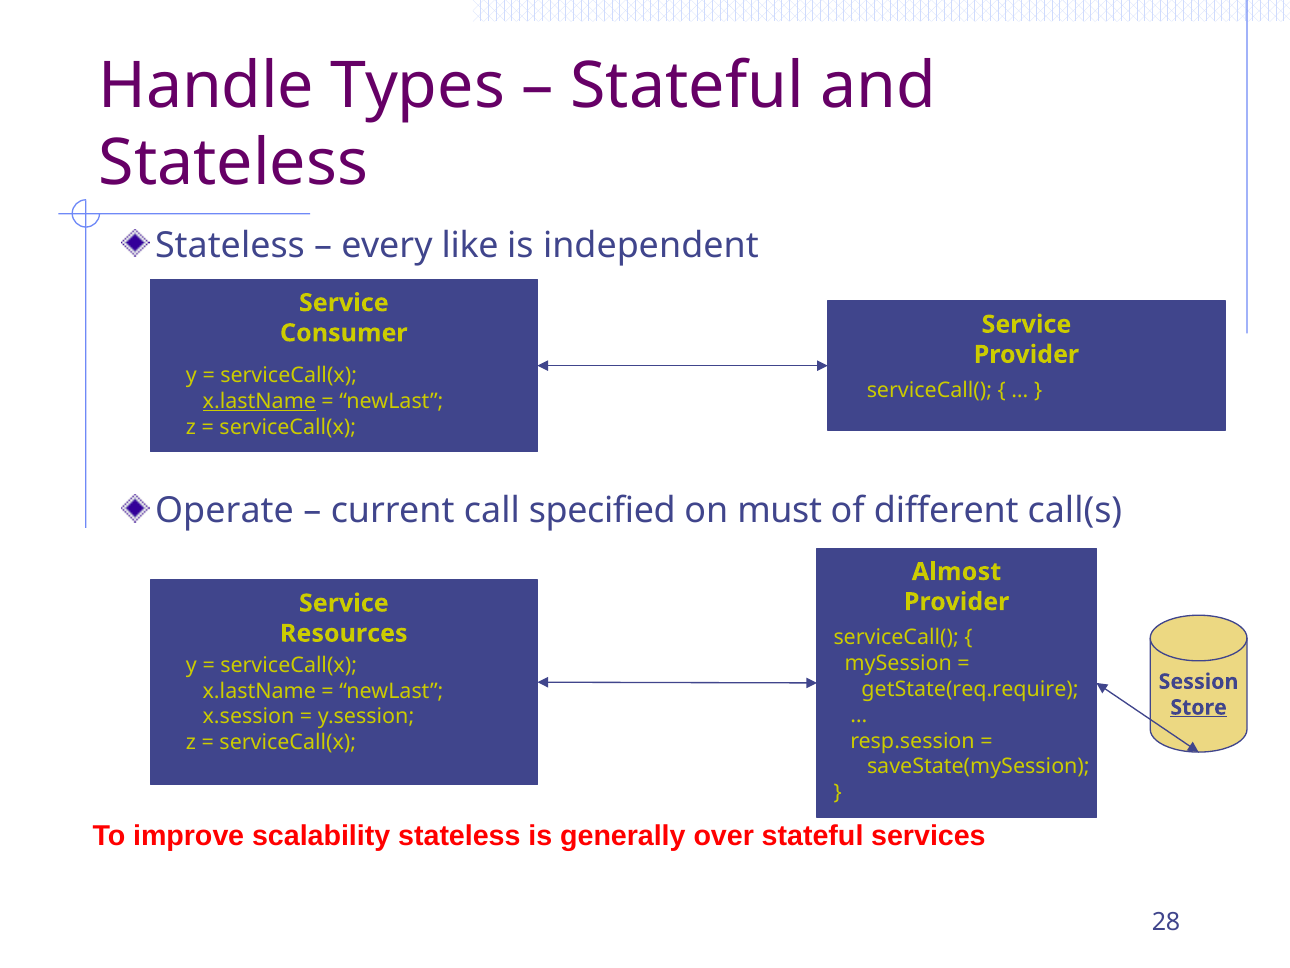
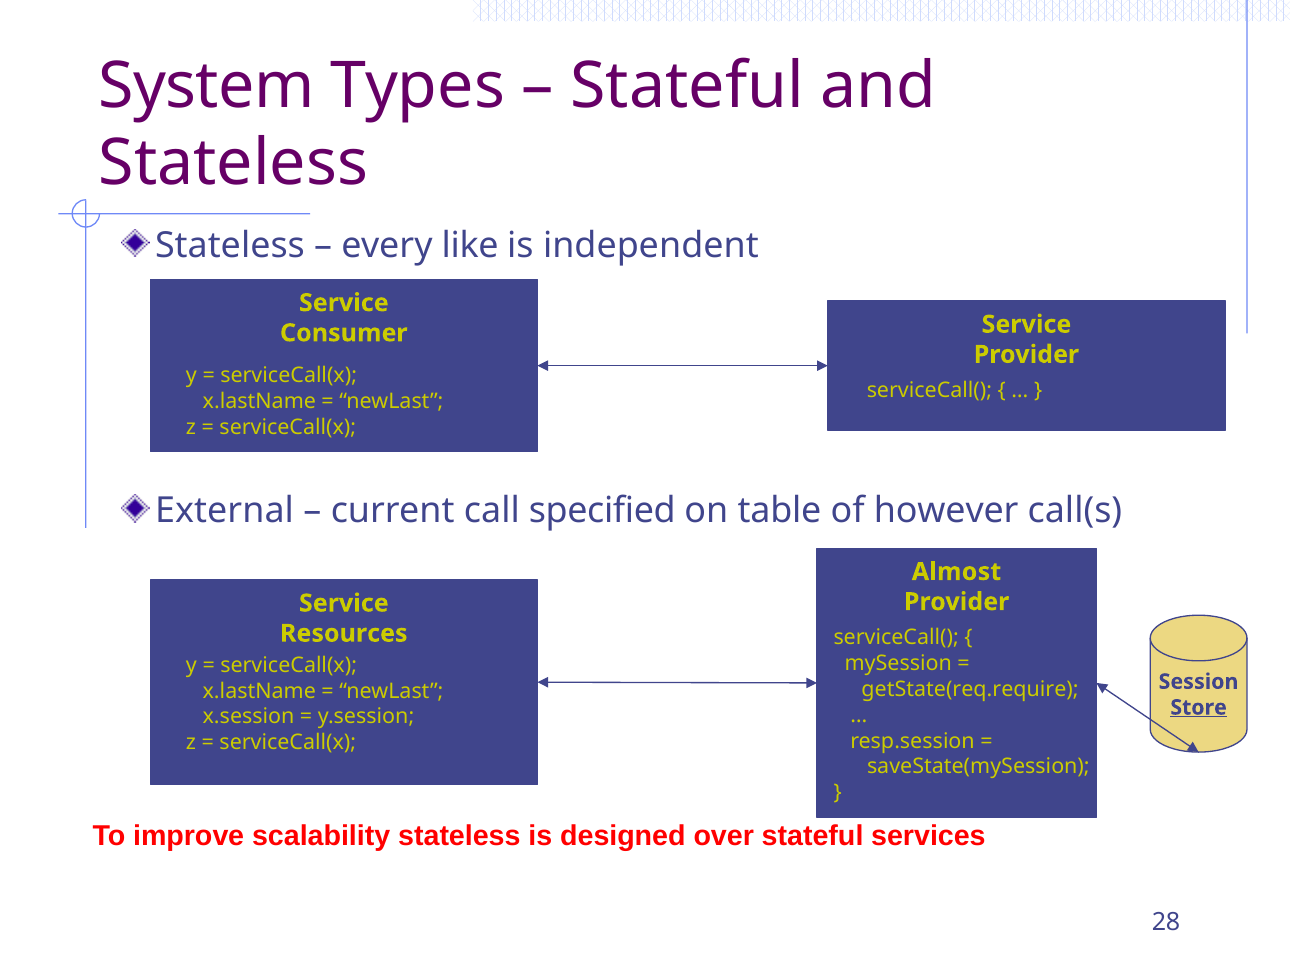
Handle: Handle -> System (207, 86)
x.lastName underline: present -> none (259, 401)
Operate: Operate -> External (225, 511)
must: must -> table (780, 511)
different: different -> however (946, 511)
generally: generally -> designed (623, 835)
